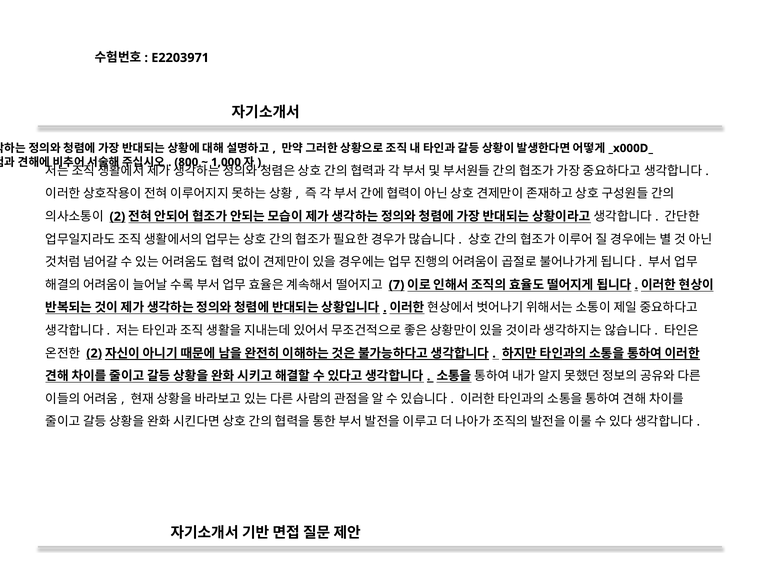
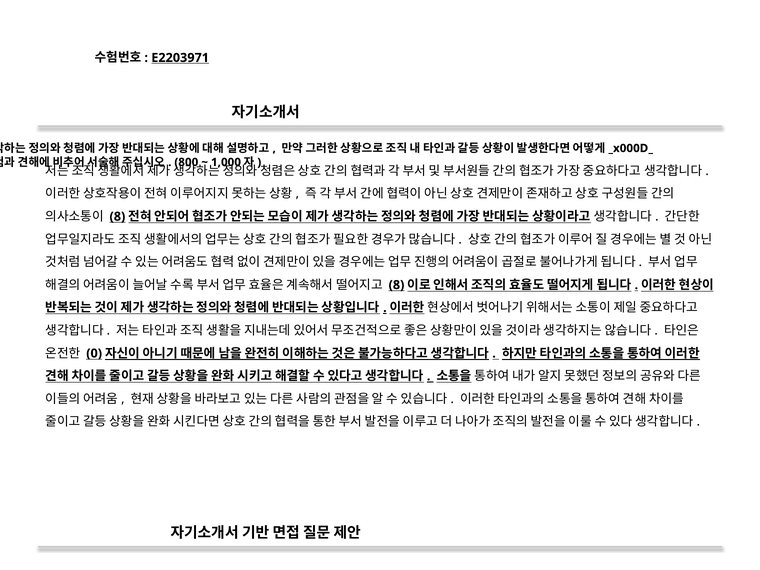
E2203971 underline: none -> present (180, 58)
2: 2 -> 8 (117, 217)
7: 7 -> 8 (396, 285)
2: 2 -> 0 (94, 353)
